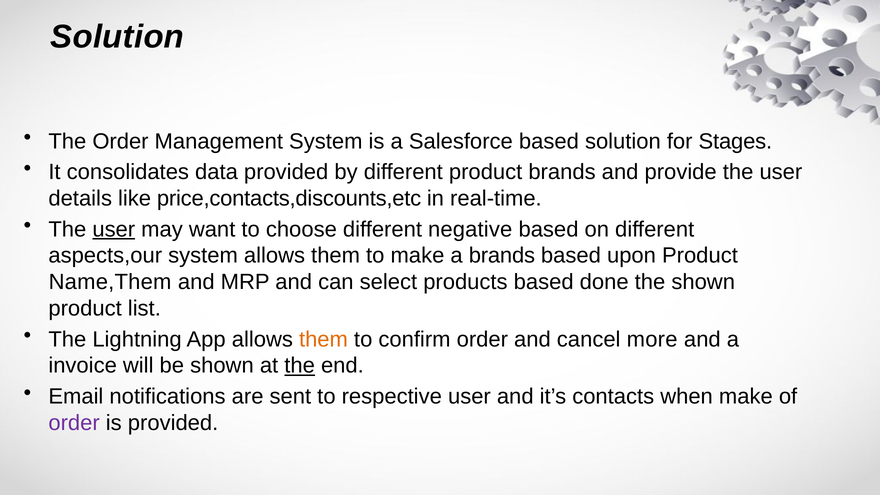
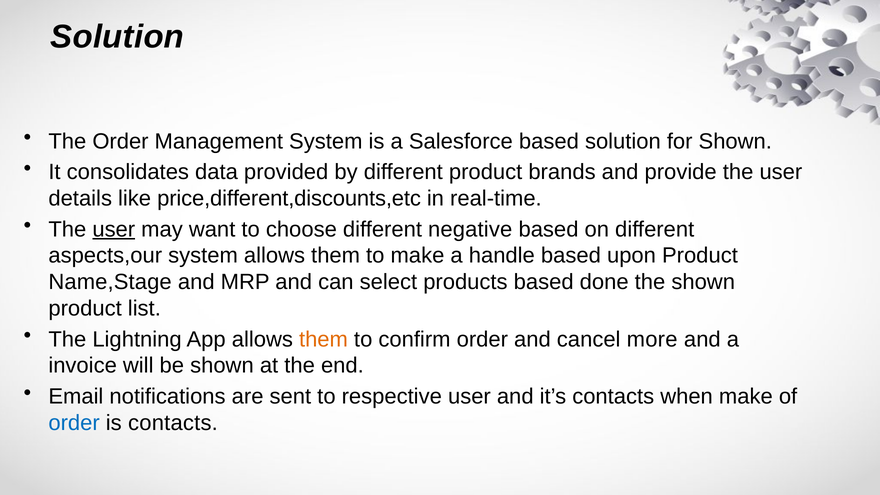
for Stages: Stages -> Shown (735, 141)
price,contacts,discounts,etc: price,contacts,discounts,etc -> price,different,discounts,etc (289, 198)
a brands: brands -> handle (502, 256)
Name,Them: Name,Them -> Name,Stage (110, 282)
the underline: present -> none (300, 366)
order colour: purple -> blue (74, 423)
is provided: provided -> contacts (173, 423)
